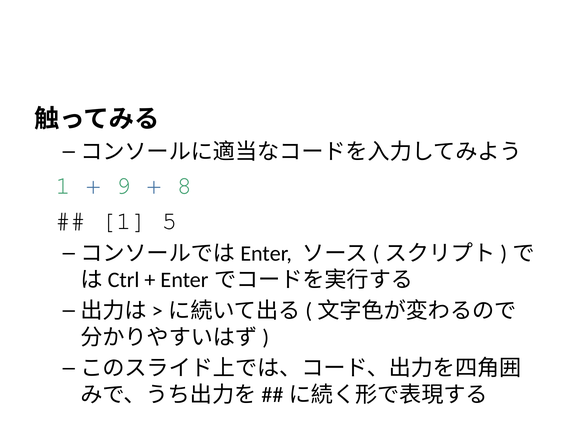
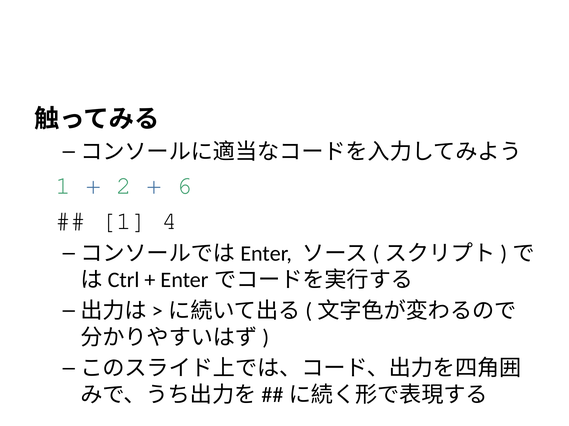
9: 9 -> 2 (124, 186)
8: 8 -> 6 (184, 186)
5: 5 -> 4 (169, 221)
